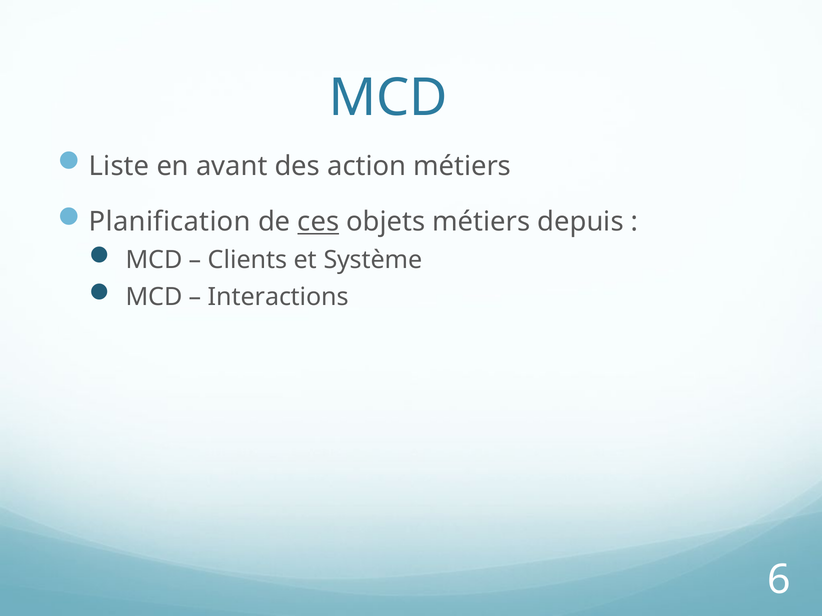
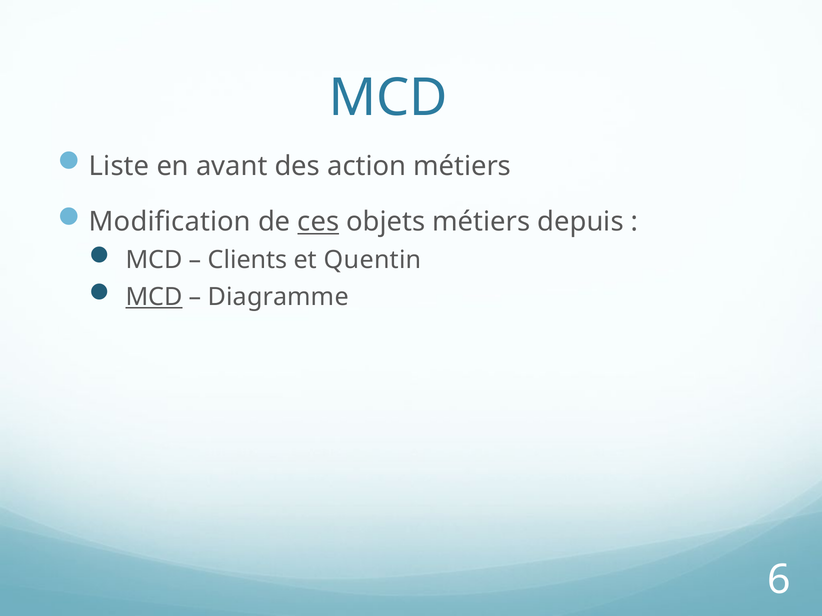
Planification: Planification -> Modification (170, 222)
Système: Système -> Quentin (373, 260)
MCD underline: none -> present (154, 297)
Interactions: Interactions -> Diagramme (278, 297)
